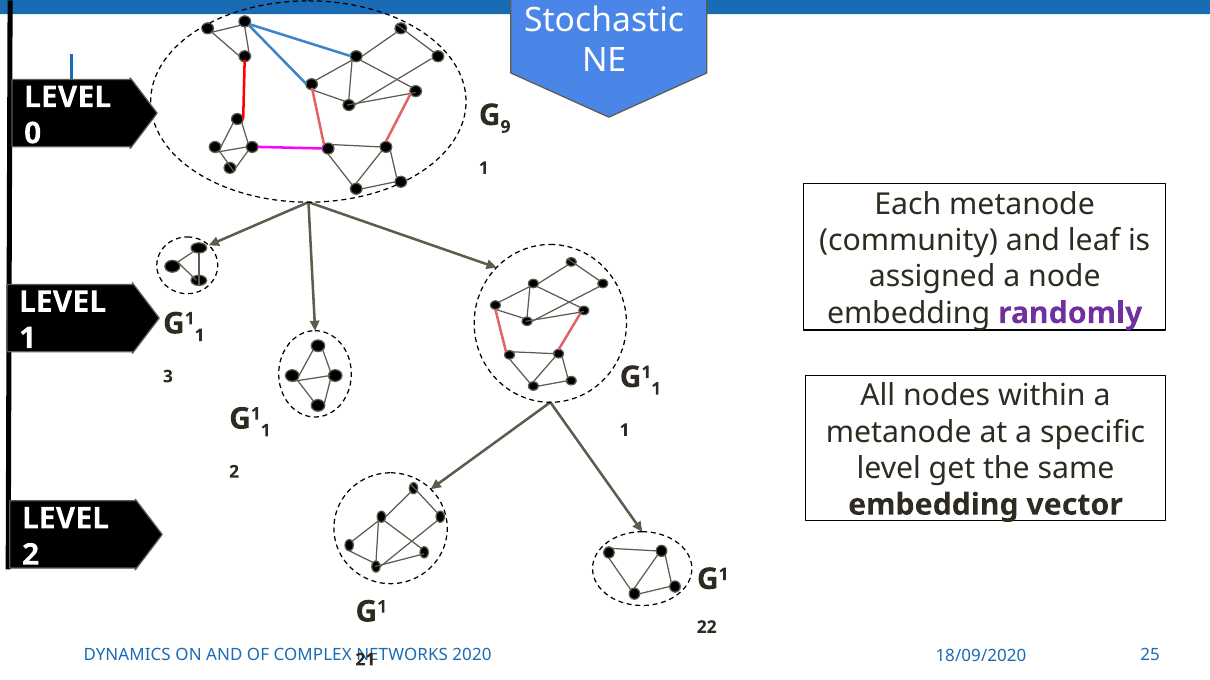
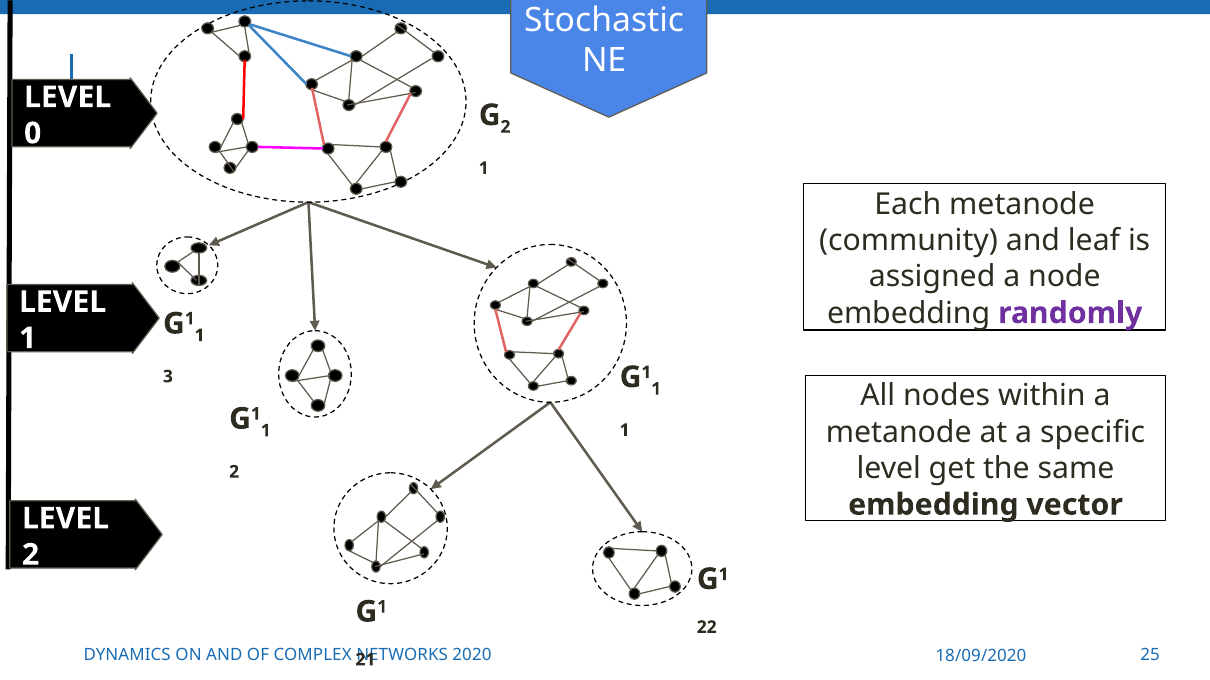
9: 9 -> 2 (506, 127)
